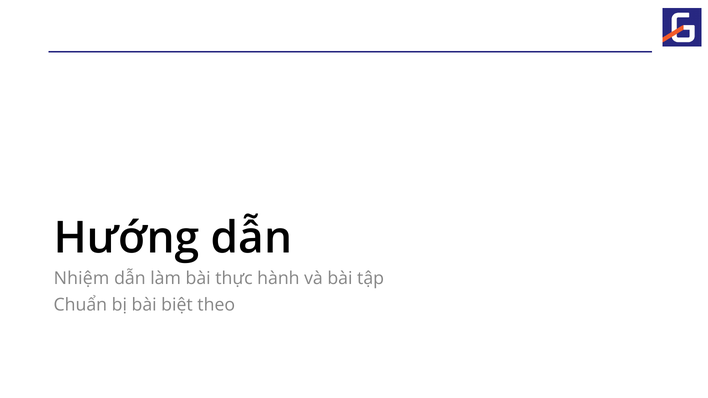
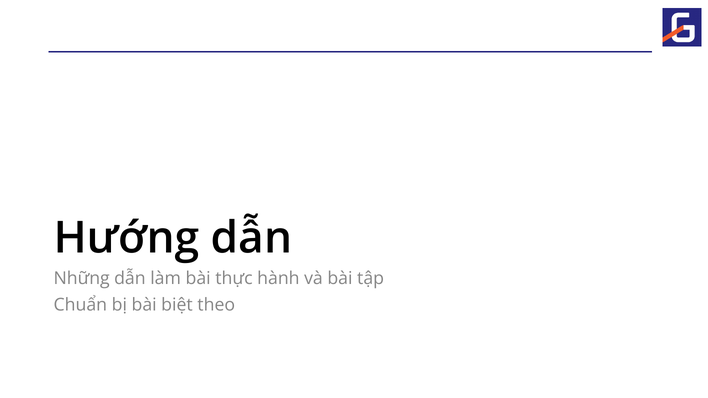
Nhiệm: Nhiệm -> Những (82, 279)
